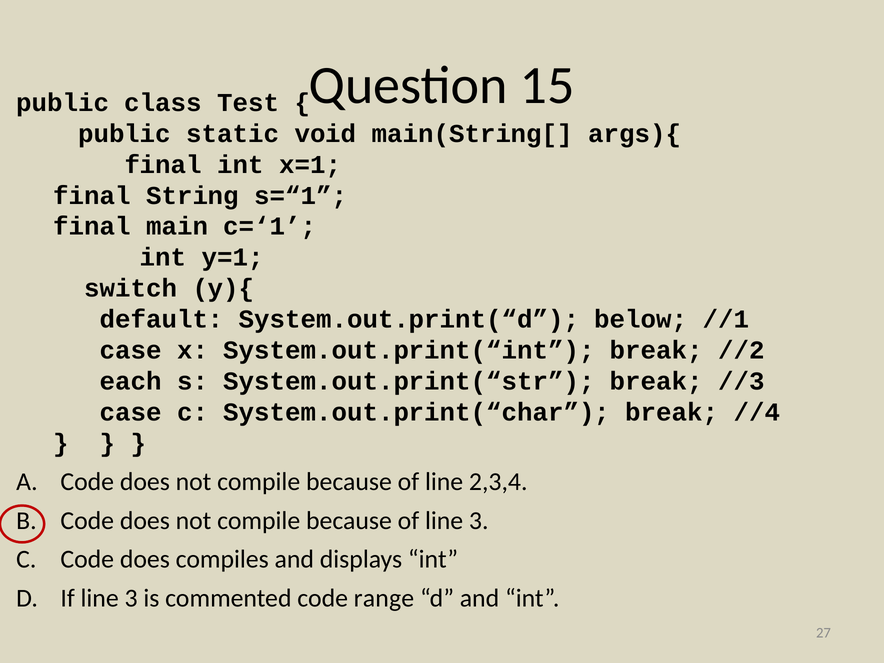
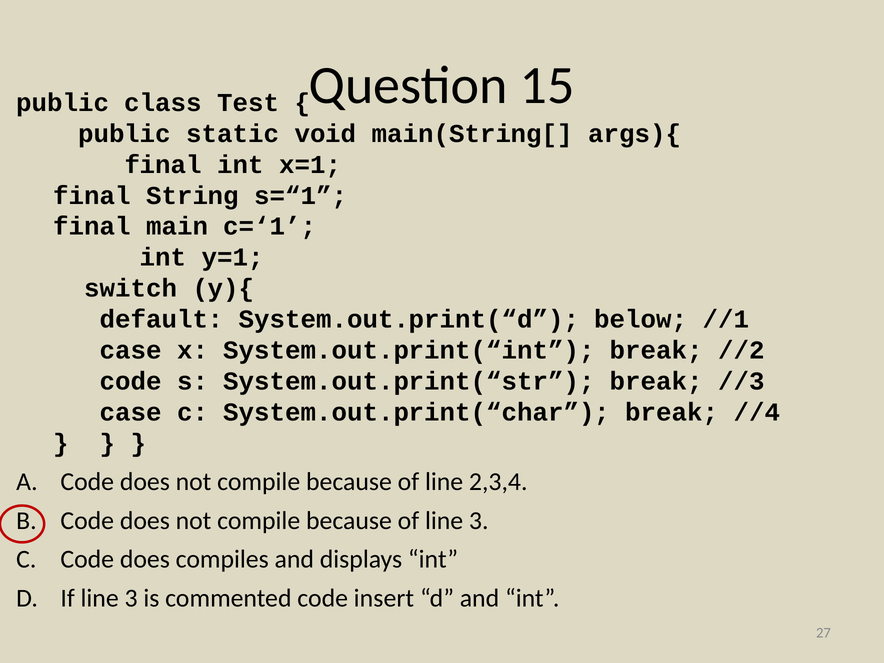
each: each -> code (131, 381)
range: range -> insert (384, 598)
